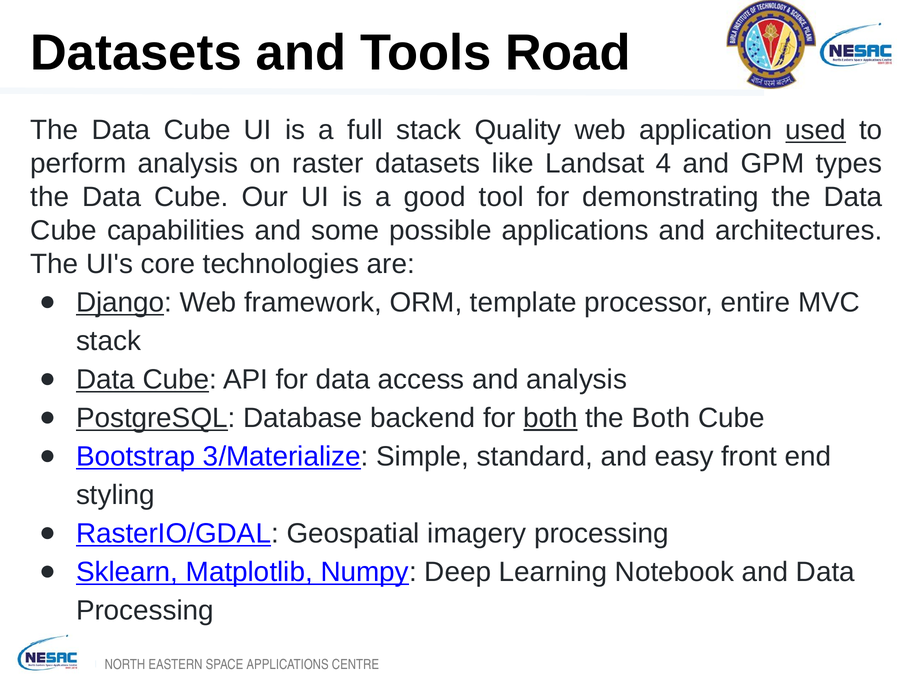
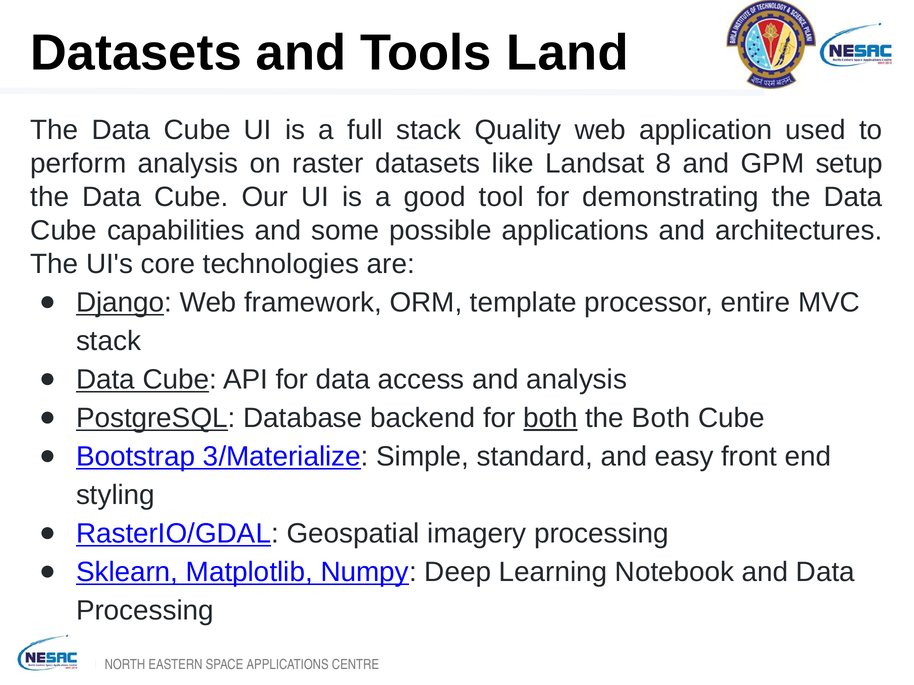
Road: Road -> Land (567, 53)
used underline: present -> none (816, 130)
4: 4 -> 8 (664, 164)
types: types -> setup (849, 164)
